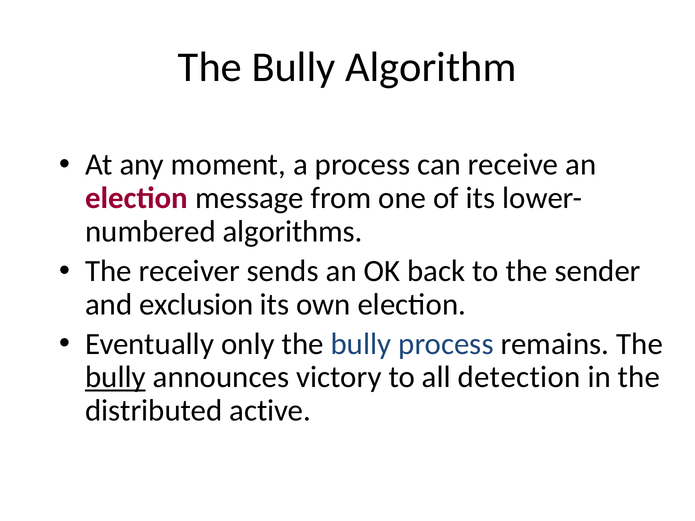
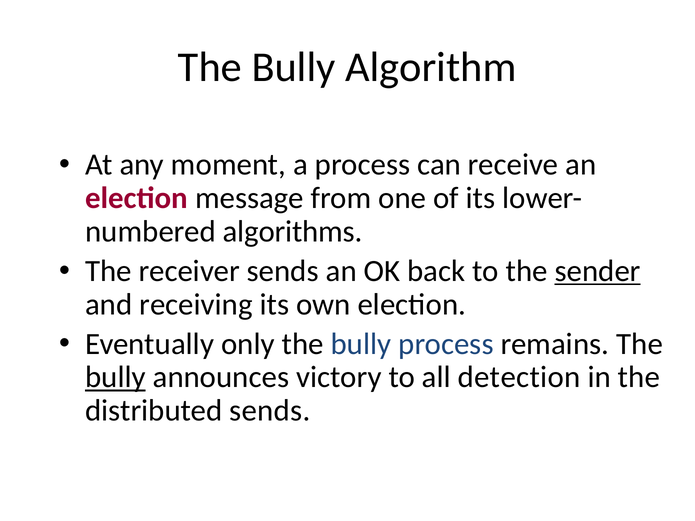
sender underline: none -> present (598, 271)
exclusion: exclusion -> receiving (196, 304)
distributed active: active -> sends (270, 411)
